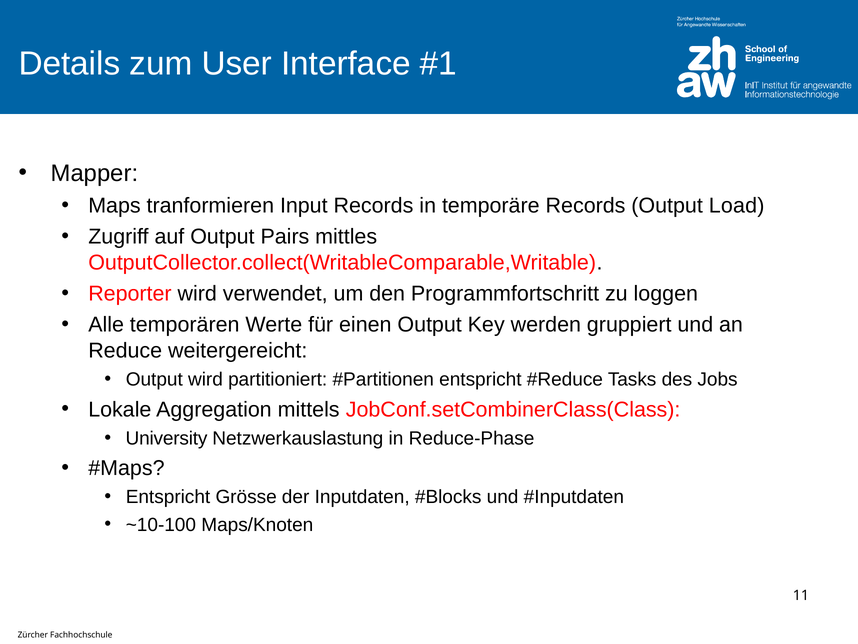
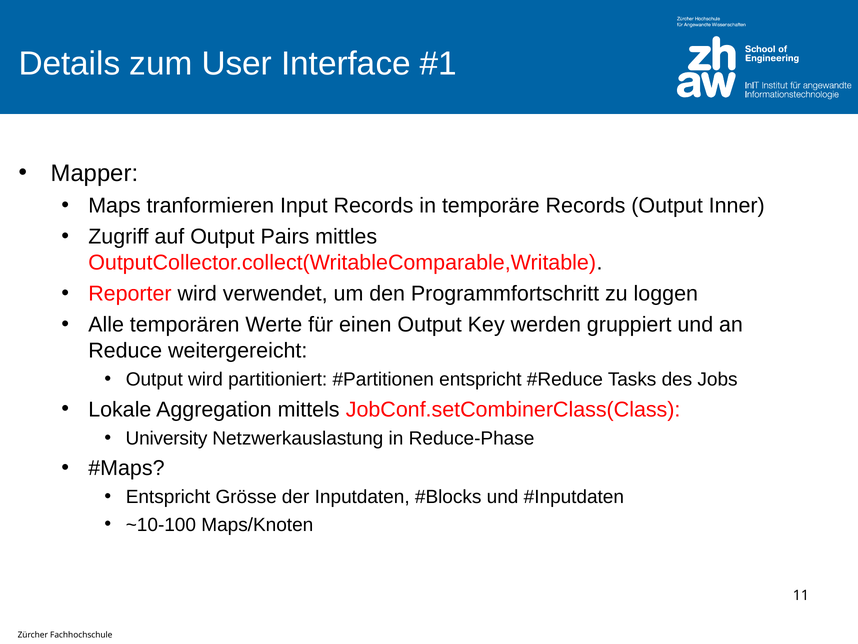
Load: Load -> Inner (737, 206)
